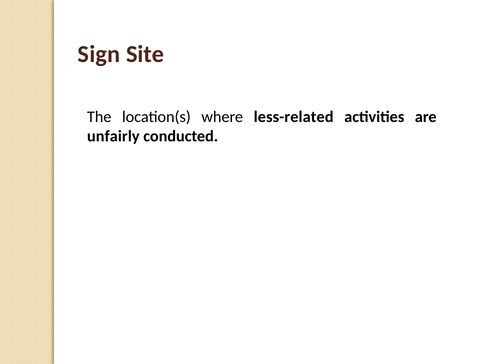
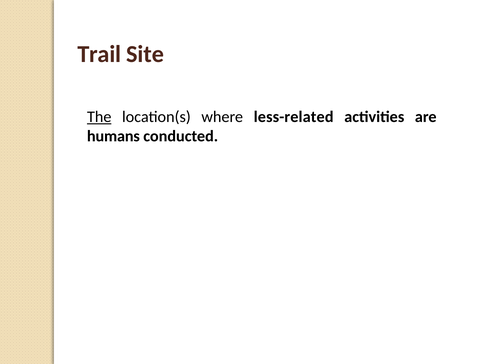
Sign: Sign -> Trail (99, 54)
The underline: none -> present (99, 117)
unfairly: unfairly -> humans (113, 136)
